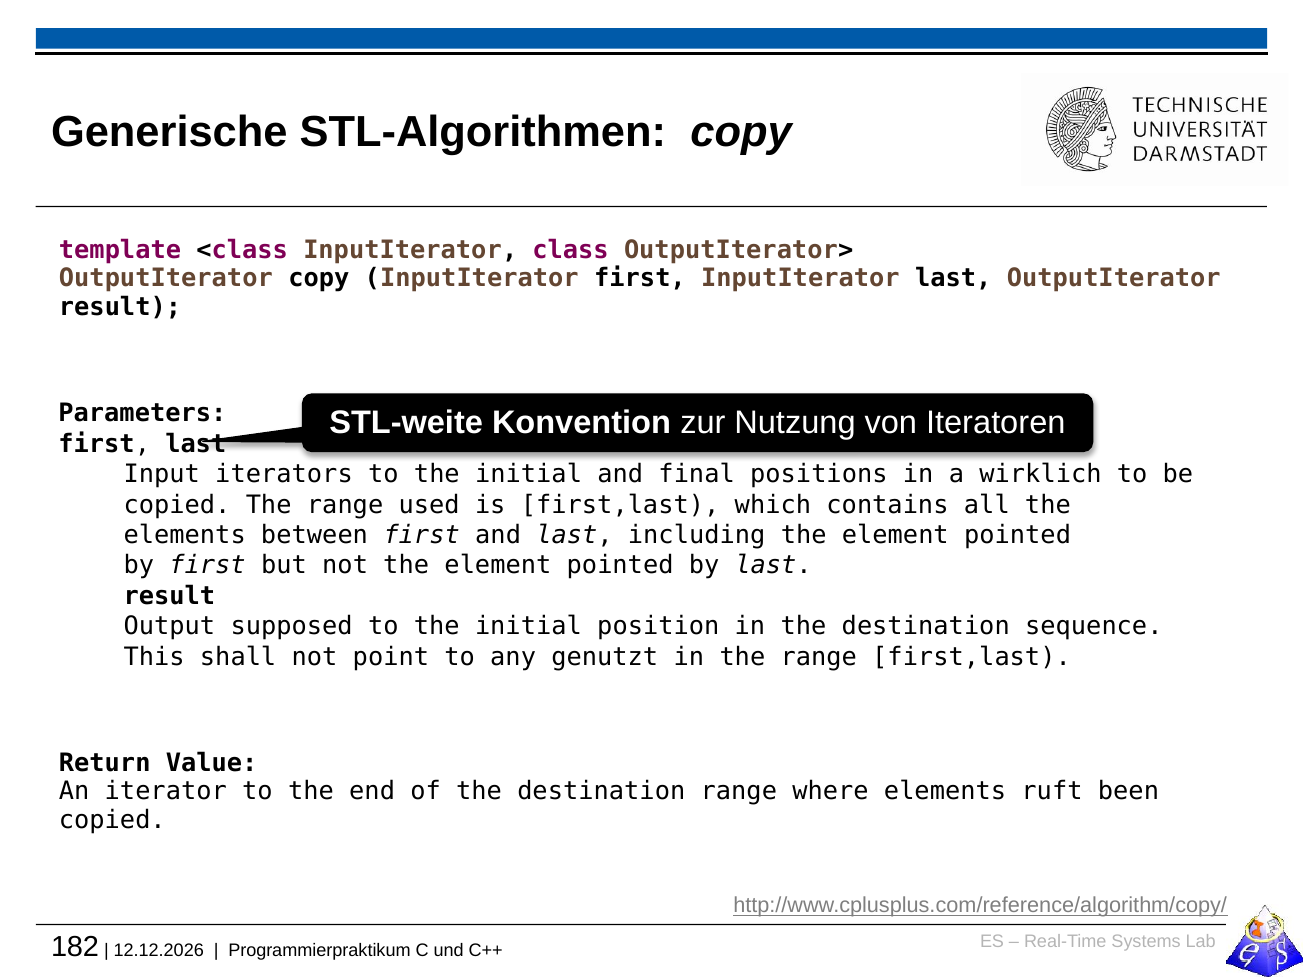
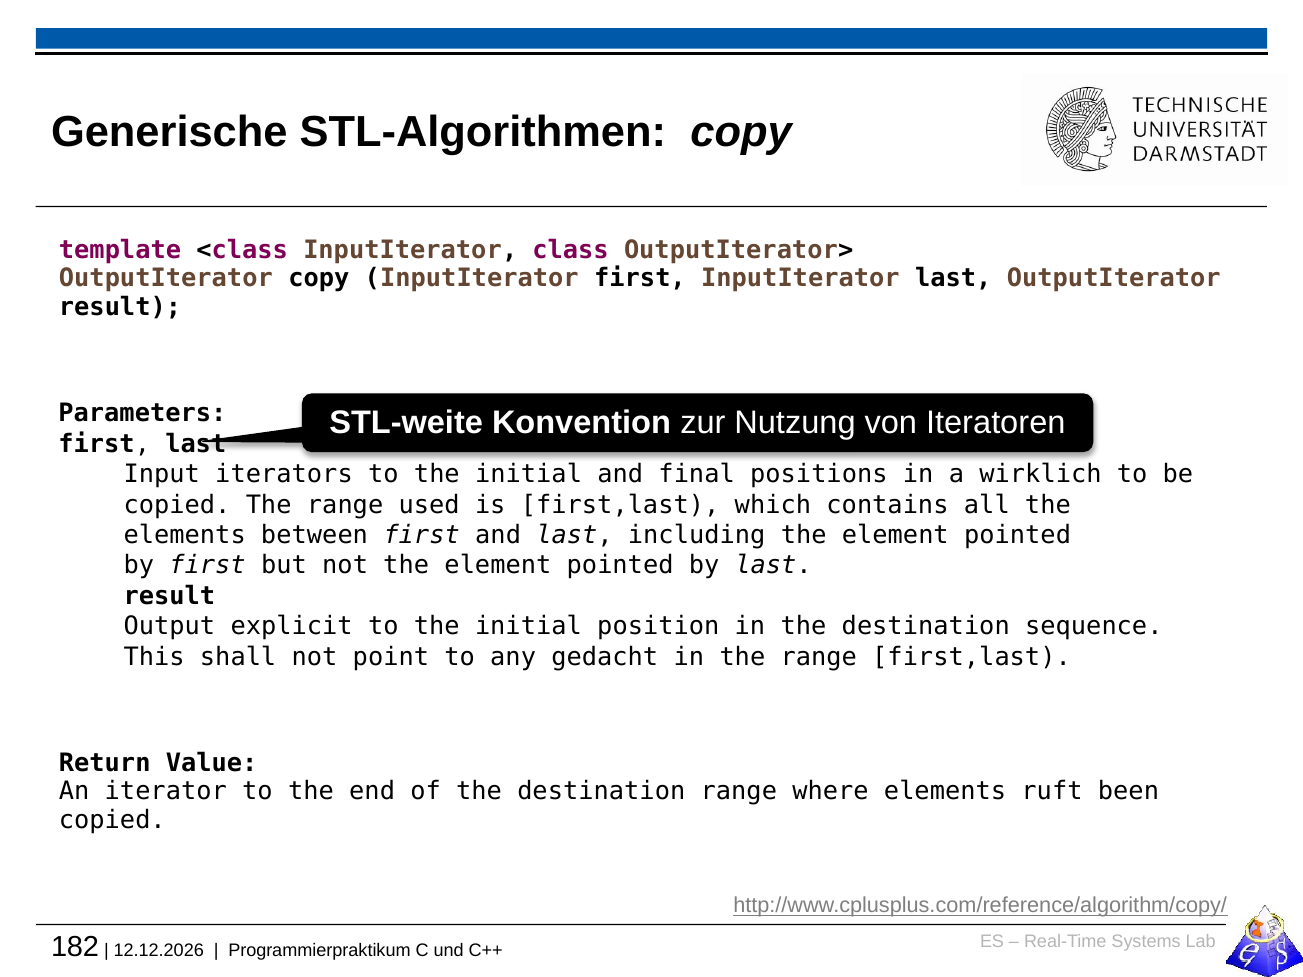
supposed: supposed -> explicit (292, 627)
genutzt: genutzt -> gedacht (605, 657)
